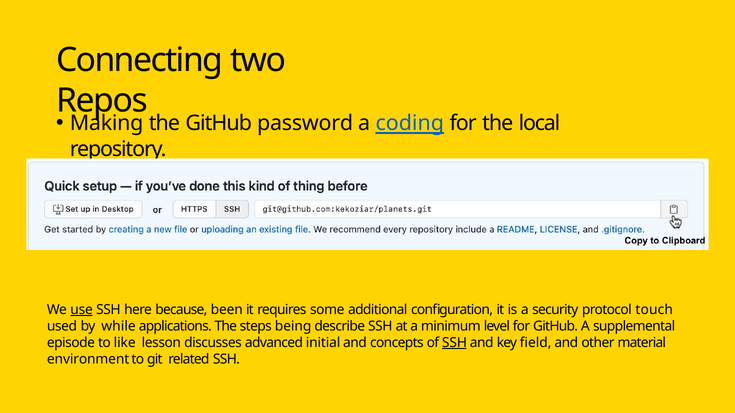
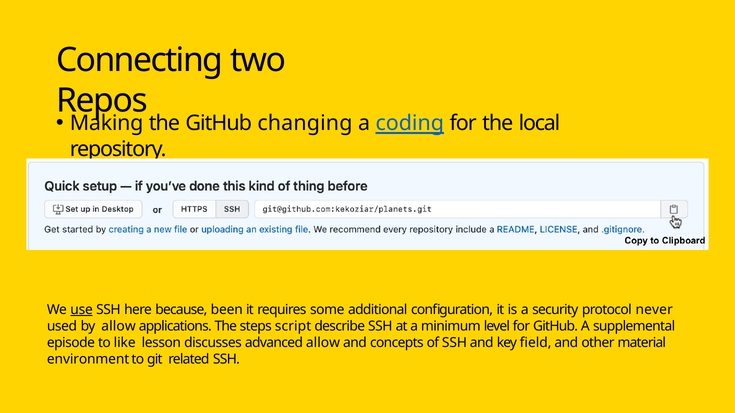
password: password -> changing (305, 123)
touch: touch -> never (654, 310)
by while: while -> allow (119, 326)
being: being -> script (293, 326)
advanced initial: initial -> allow (323, 343)
SSH underline: present -> none (454, 343)
